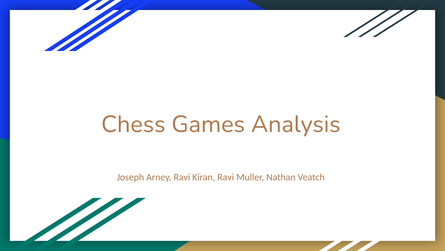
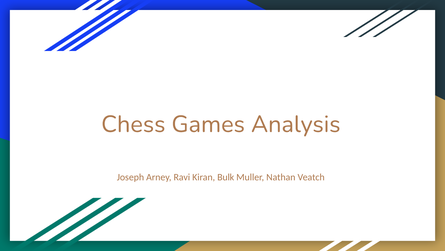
Kiran Ravi: Ravi -> Bulk (226, 177)
